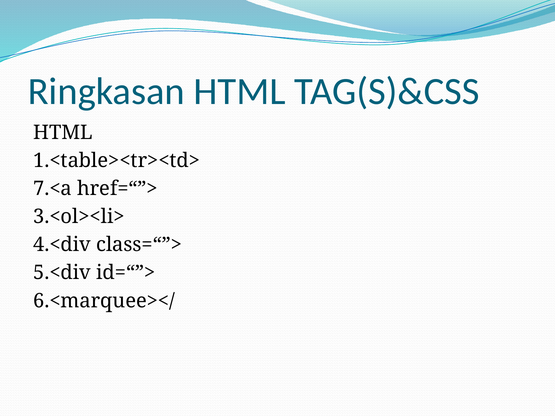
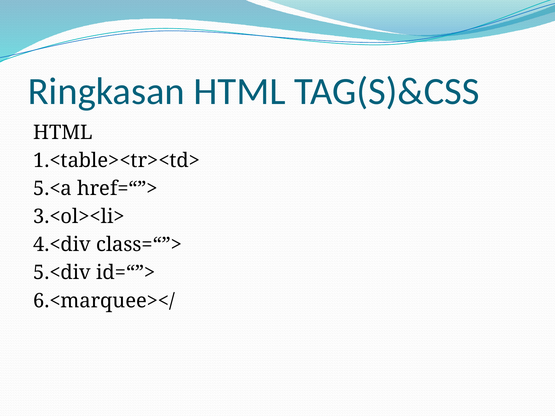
7.<a: 7.<a -> 5.<a (53, 189)
